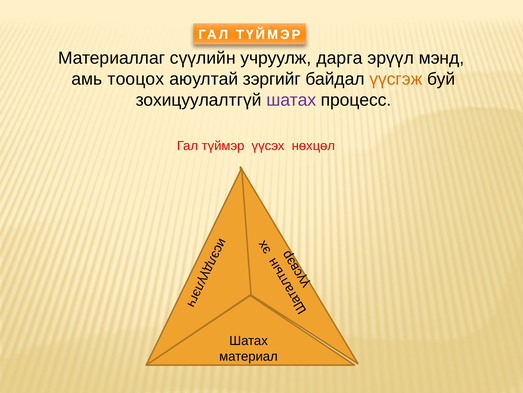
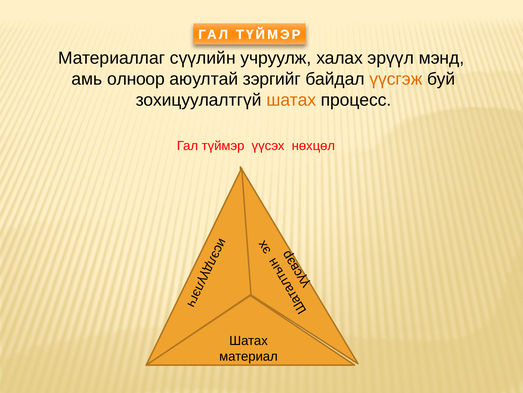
дарга: дарга -> халах (340, 58)
тооцох: тооцох -> олноор (136, 79)
шатах colour: purple -> orange (291, 100)
